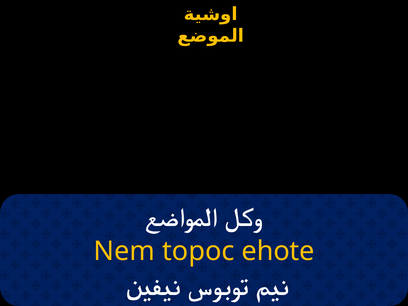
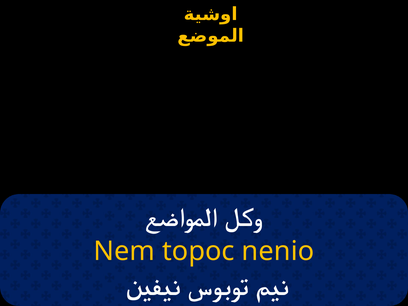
ehote: ehote -> nenio (278, 251)
